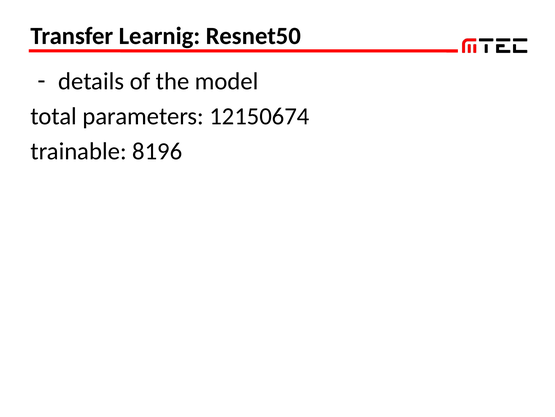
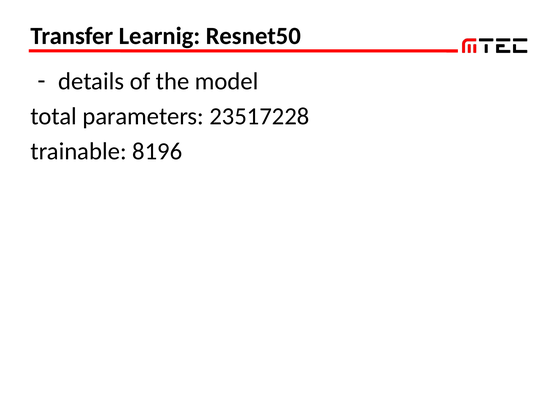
12150674: 12150674 -> 23517228 (259, 116)
